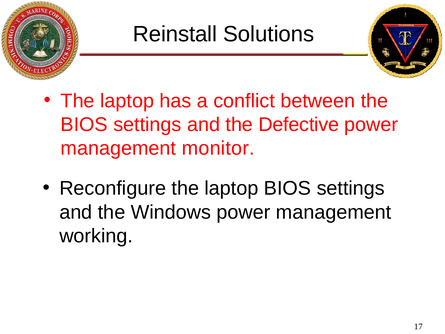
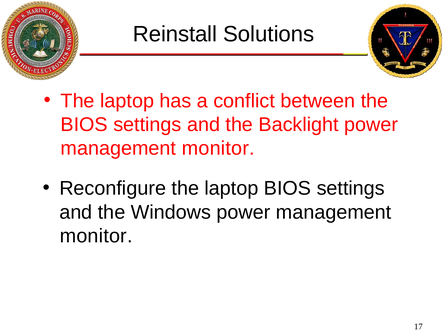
Defective: Defective -> Backlight (299, 124)
working: working -> monitor (96, 236)
